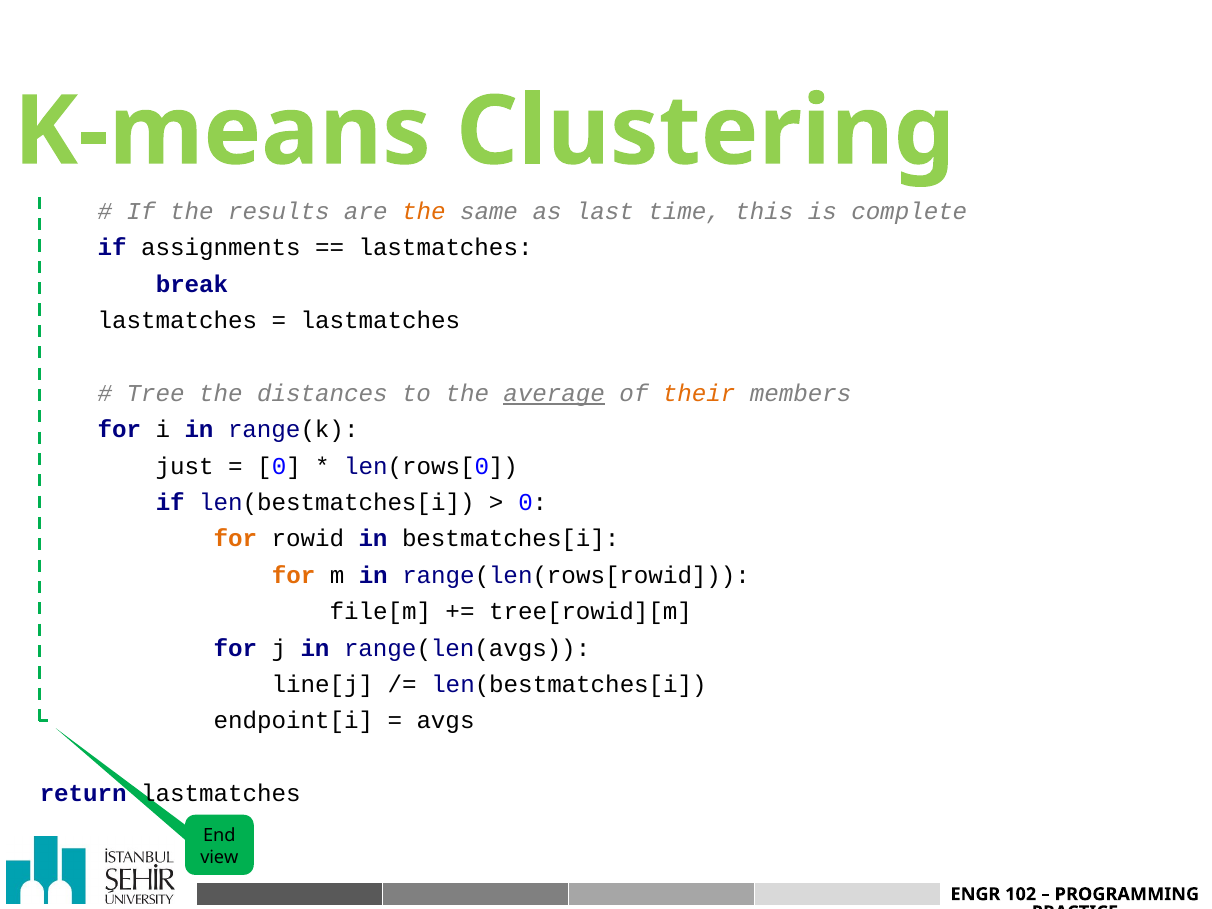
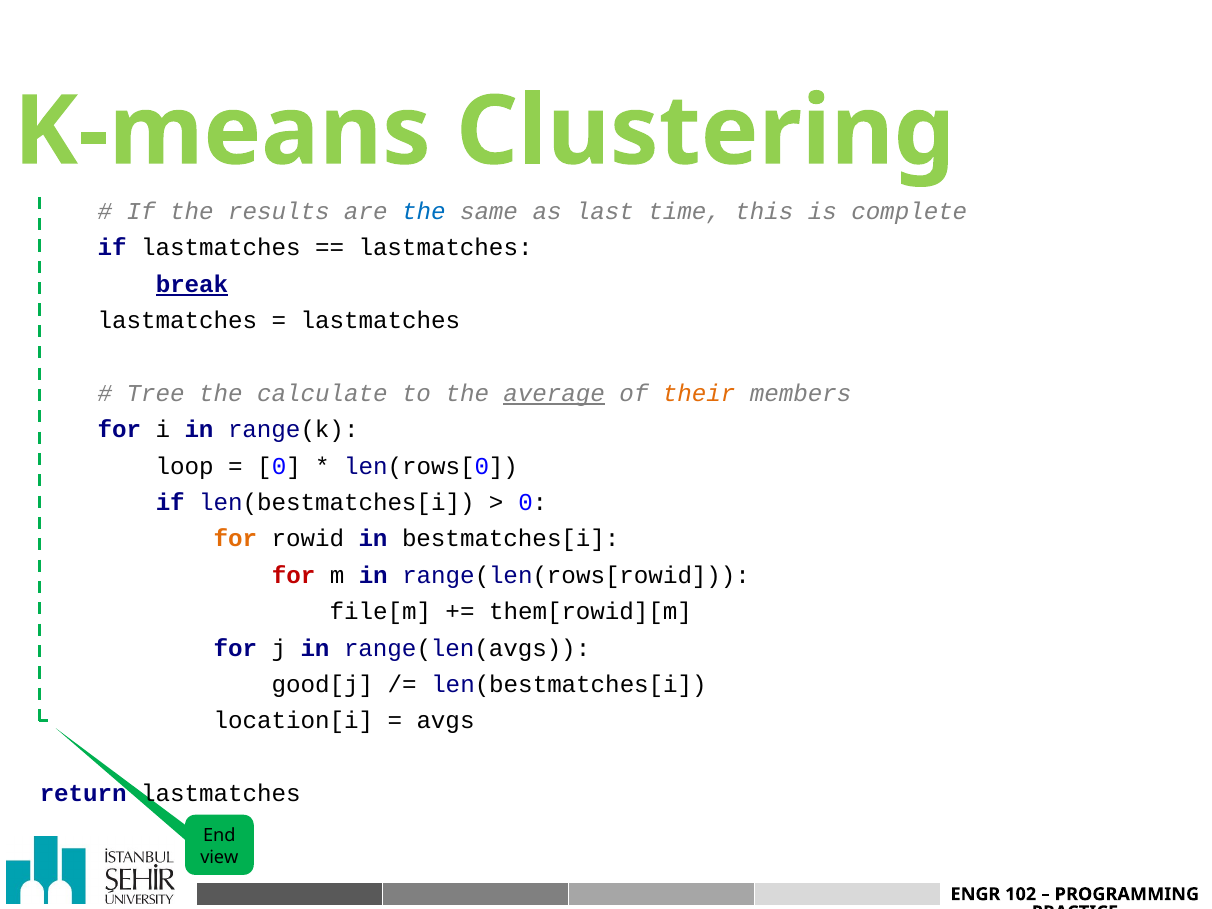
the colour: orange -> blue (424, 212)
if assignments: assignments -> lastmatches (221, 248)
break underline: none -> present (192, 284)
distances: distances -> calculate (322, 394)
just: just -> loop (185, 466)
for colour: orange -> red (294, 575)
tree[rowid][m: tree[rowid][m -> them[rowid][m (591, 612)
line[j: line[j -> good[j (322, 685)
endpoint[i: endpoint[i -> location[i (293, 721)
